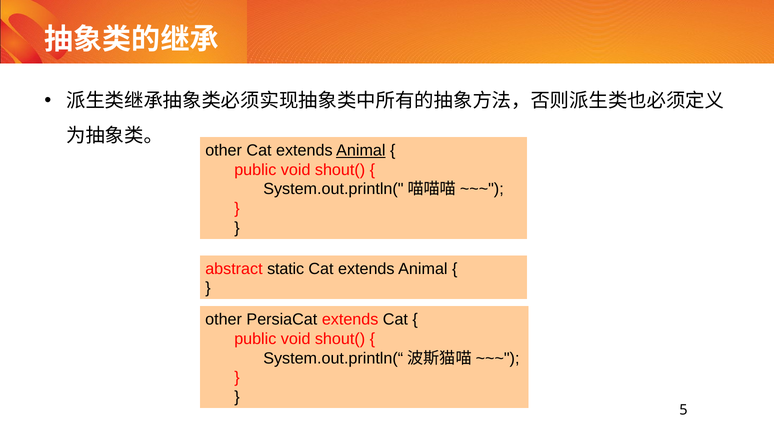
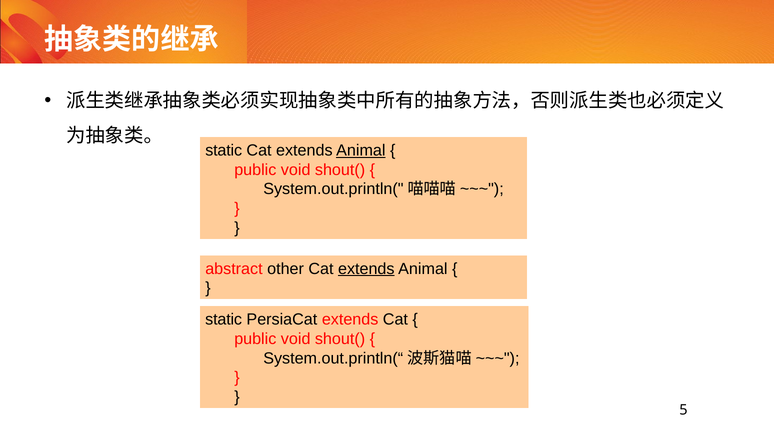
other: other -> static (224, 151)
static: static -> other (286, 269)
extends underline: none -> present (366, 269)
other: other -> static (224, 320)
